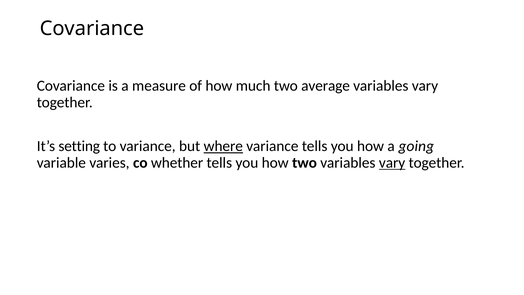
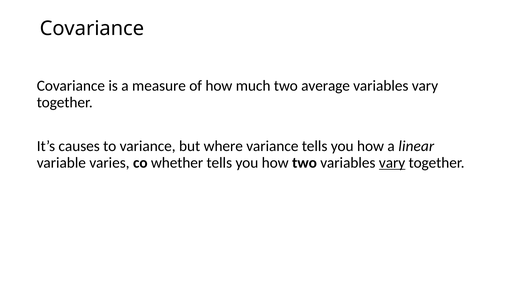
setting: setting -> causes (79, 146)
where underline: present -> none (223, 146)
going: going -> linear (416, 146)
